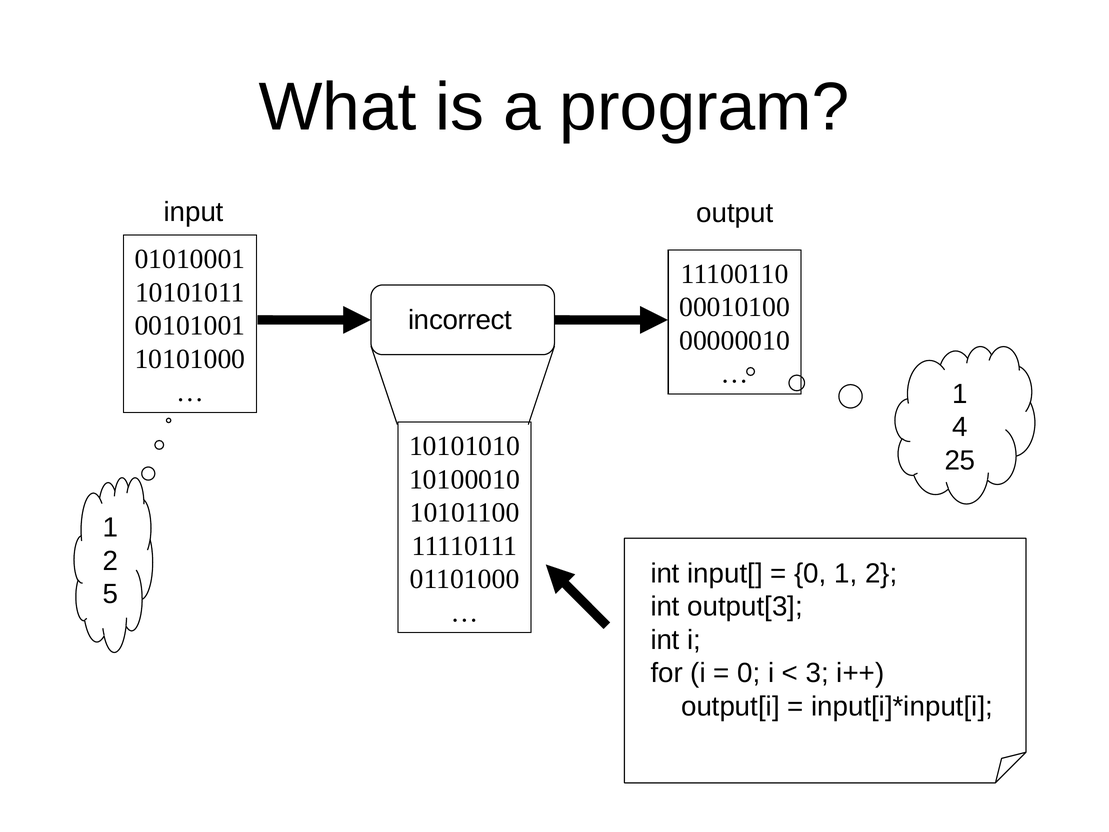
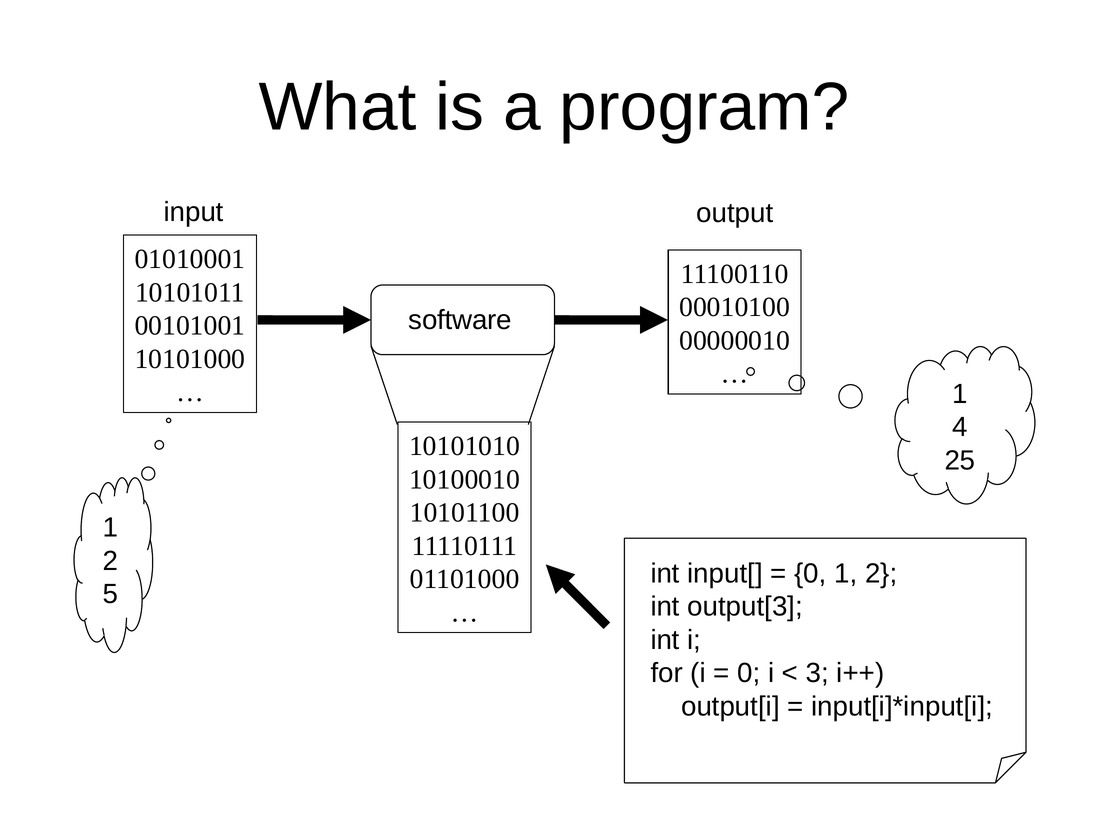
incorrect: incorrect -> software (460, 320)
